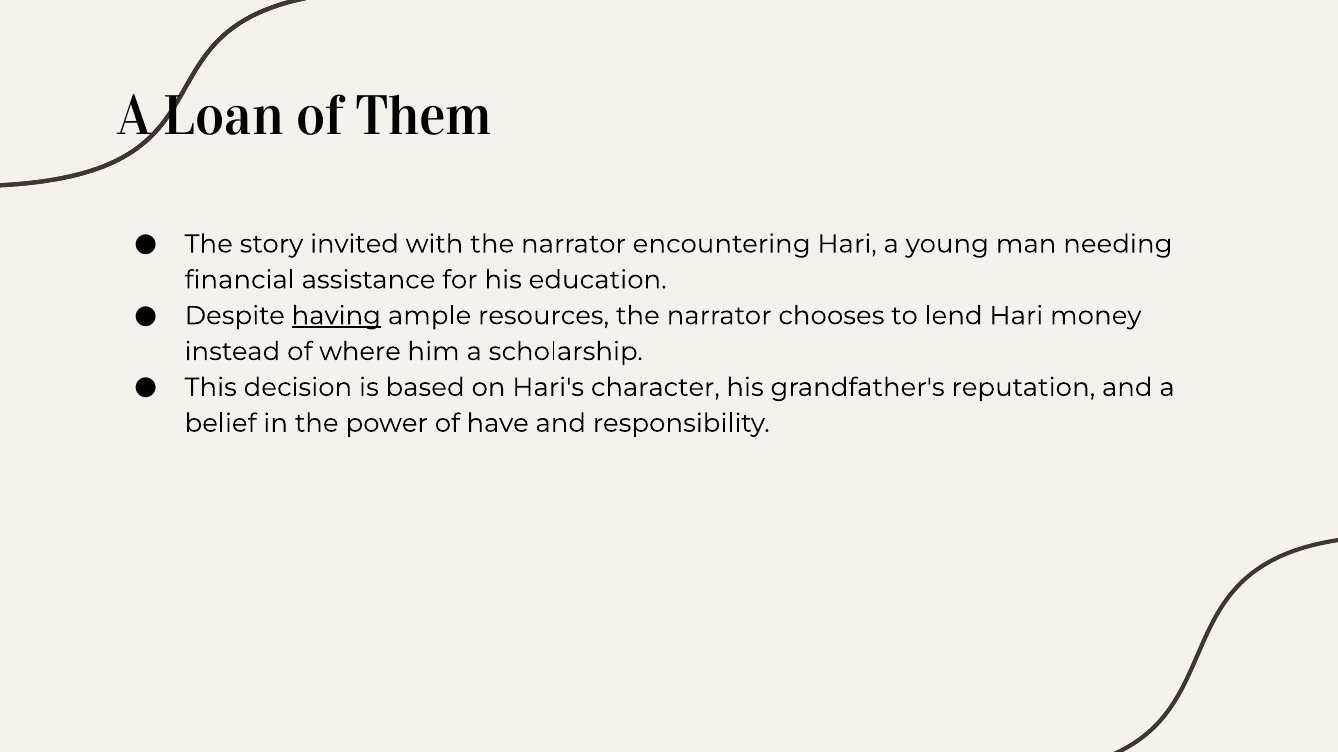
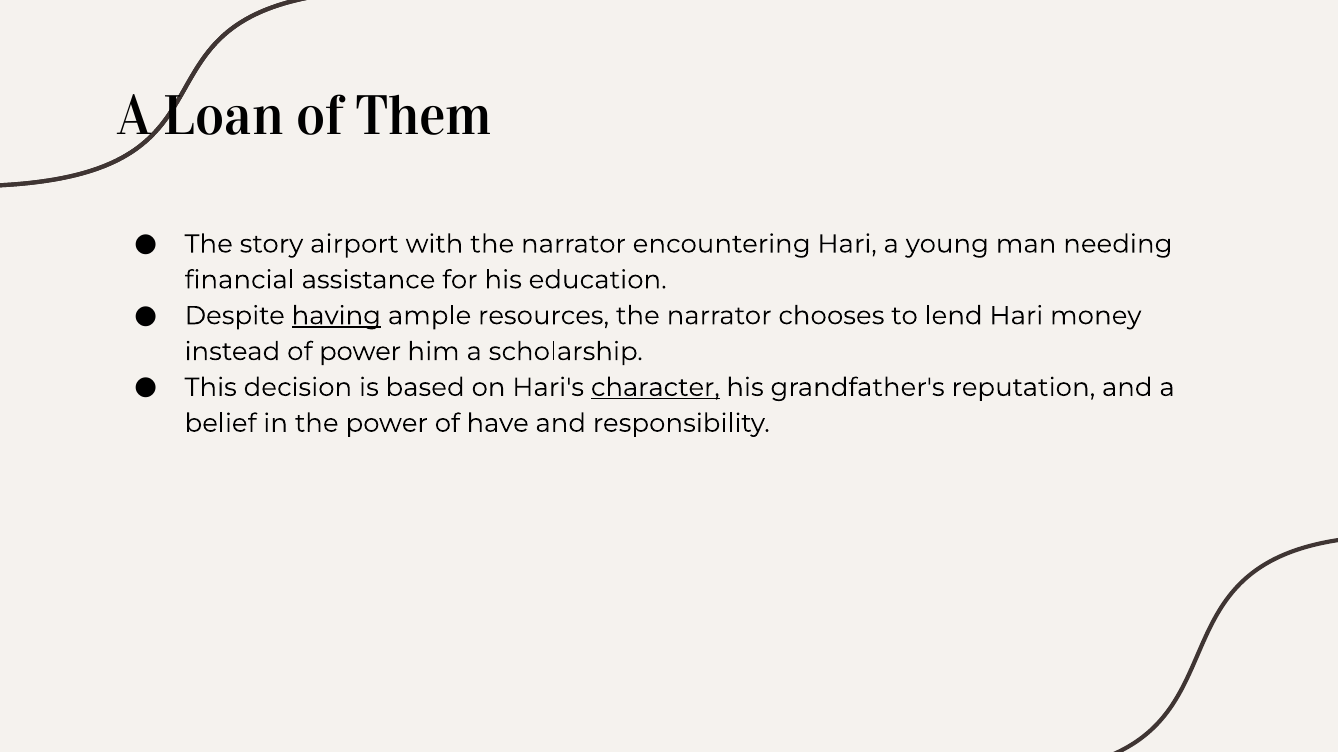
invited: invited -> airport (354, 244)
of where: where -> power (360, 352)
character underline: none -> present (655, 388)
